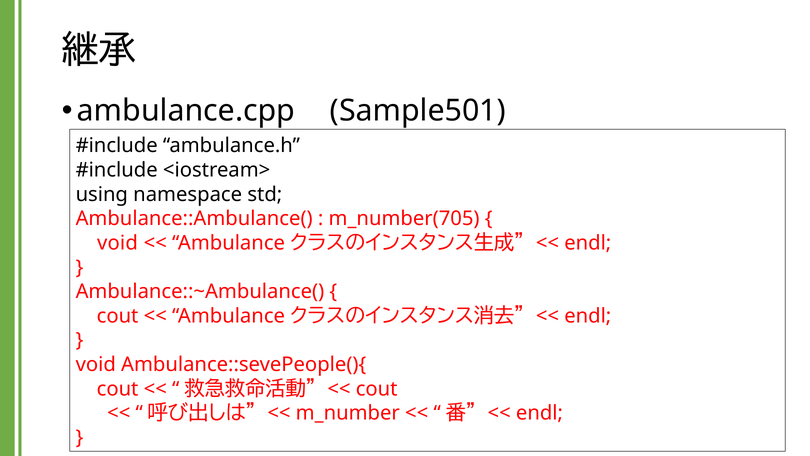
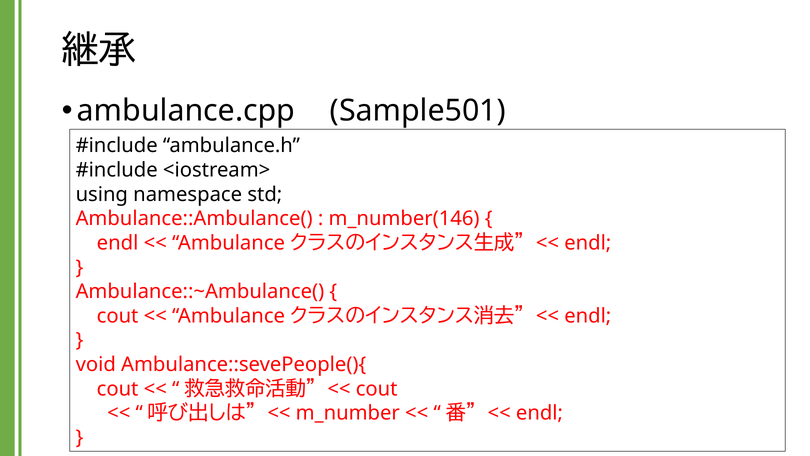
m_number(705: m_number(705 -> m_number(146 (404, 218)
void: void -> endl (118, 243)
